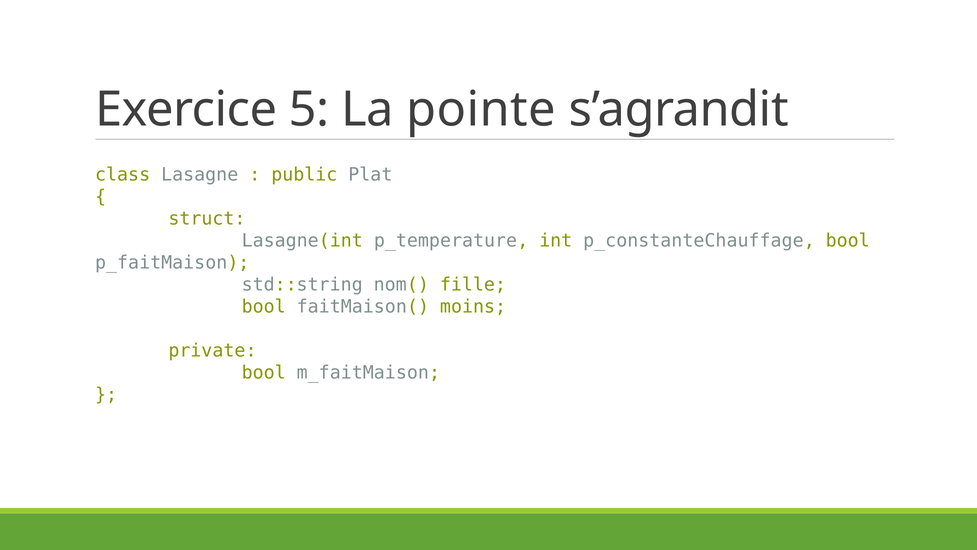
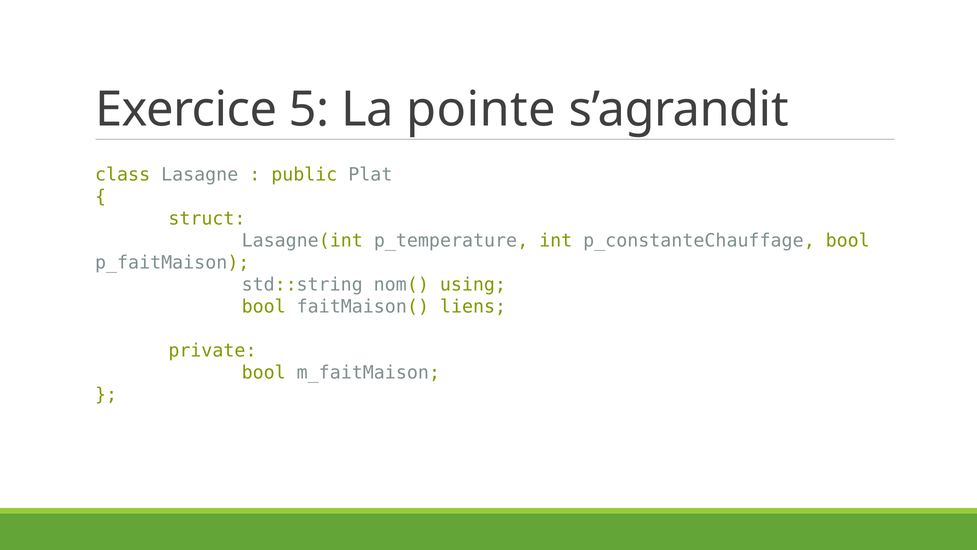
fille: fille -> using (473, 285)
moins: moins -> liens (473, 307)
